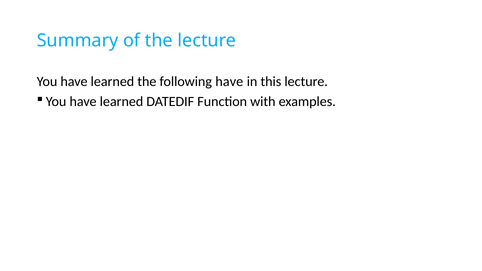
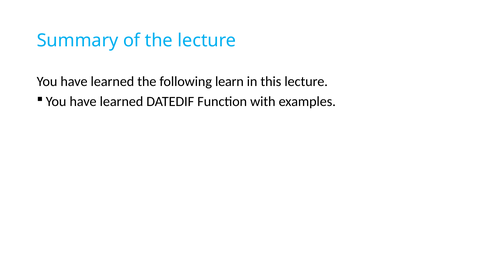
following have: have -> learn (229, 81)
